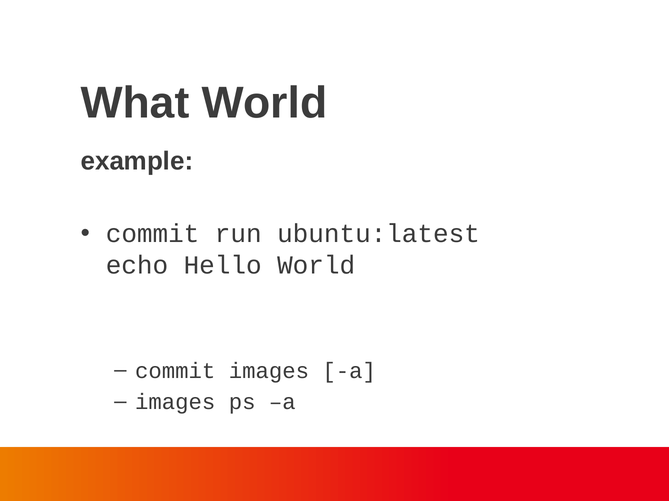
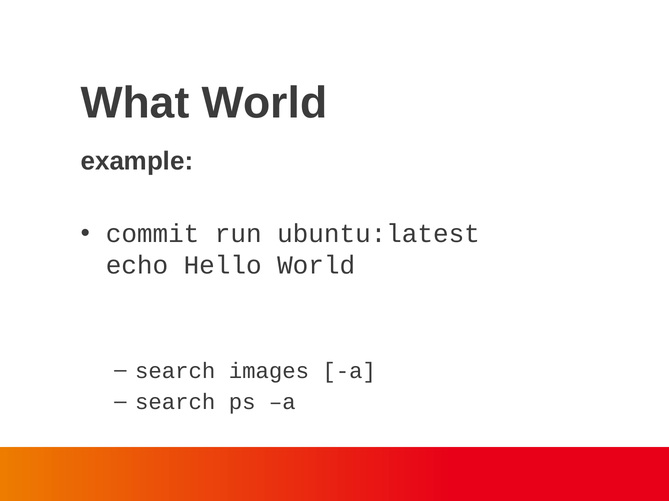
commit: commit -> search (175, 371)
images: images -> search (175, 403)
